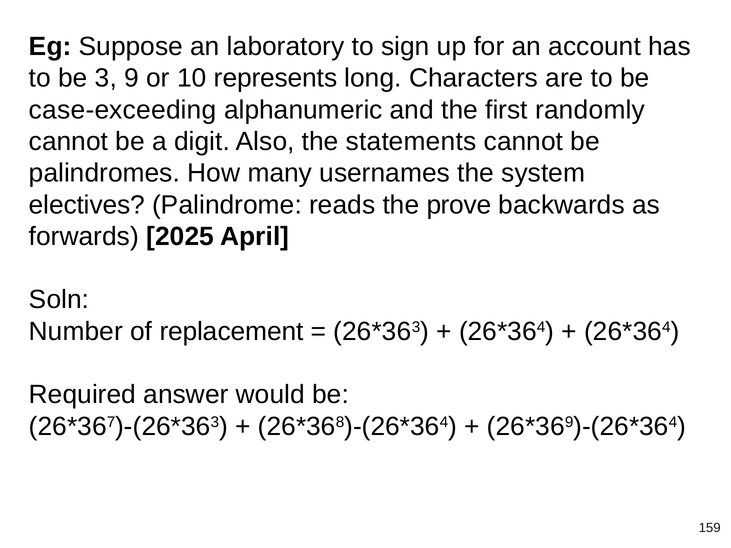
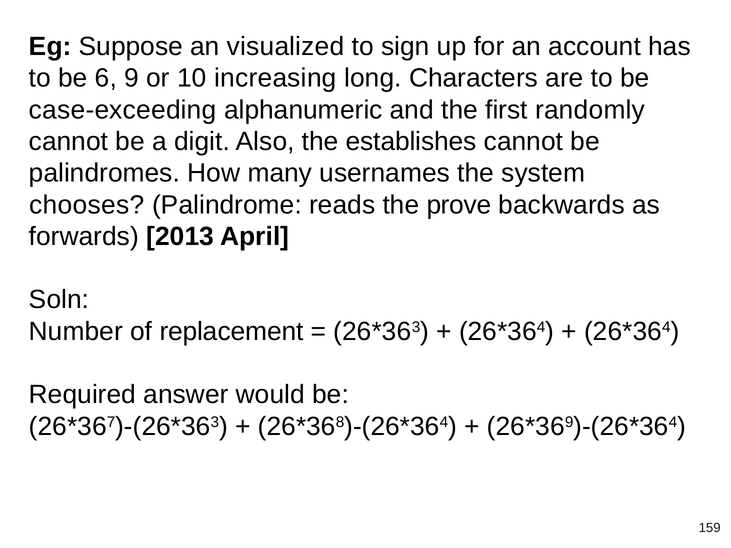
laboratory: laboratory -> visualized (286, 47)
3: 3 -> 6 (106, 78)
represents: represents -> increasing (275, 78)
statements: statements -> establishes (411, 142)
electives: electives -> chooses (87, 205)
2025: 2025 -> 2013 (180, 237)
